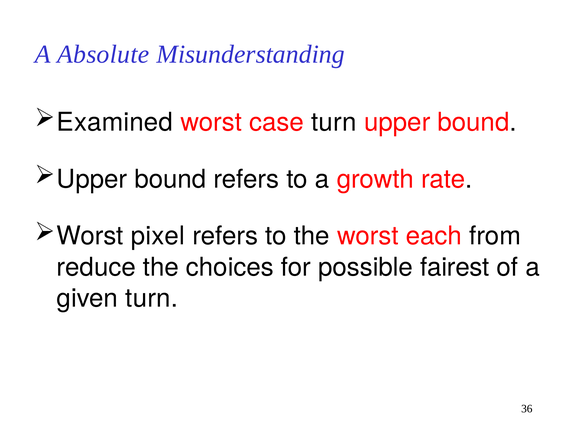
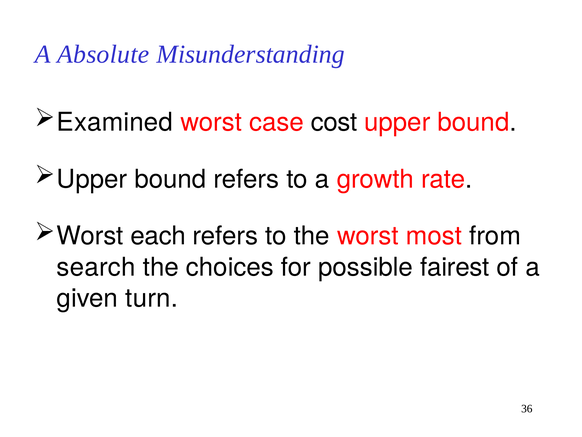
case turn: turn -> cost (334, 122)
pixel: pixel -> each (158, 236)
each: each -> most (434, 236)
reduce: reduce -> search (96, 267)
